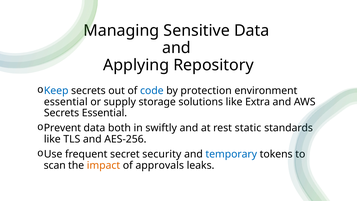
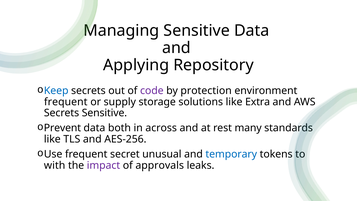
code colour: blue -> purple (152, 90)
essential: essential -> frequent (66, 102)
Secrets Essential: Essential -> Sensitive (104, 113)
swiftly: swiftly -> across (161, 128)
static: static -> many (248, 128)
security: security -> unusual (162, 154)
scan: scan -> with (55, 165)
impact colour: orange -> purple (103, 165)
